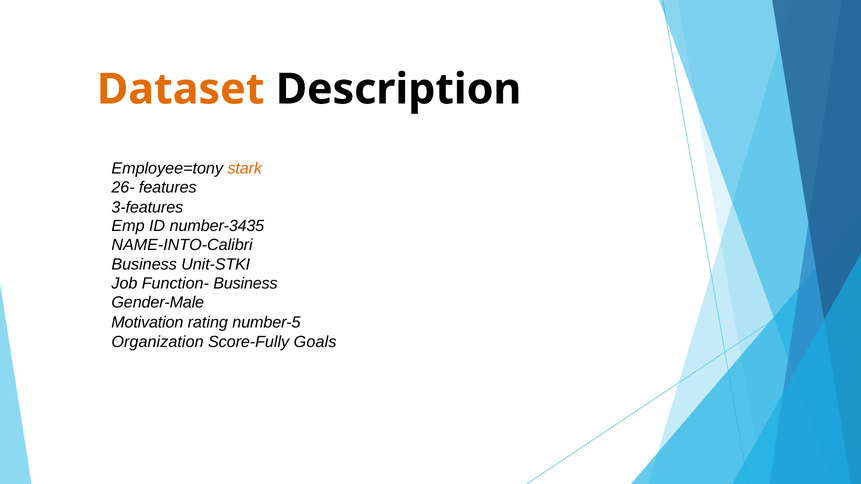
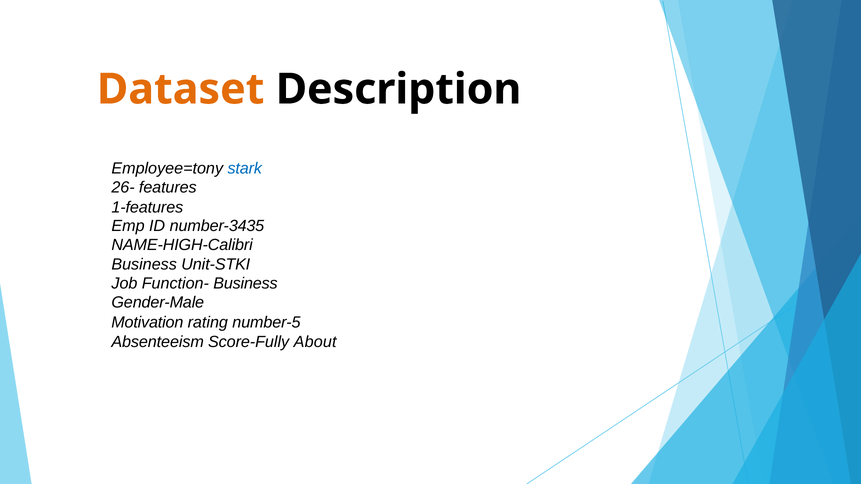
stark colour: orange -> blue (245, 168)
3-features: 3-features -> 1-features (147, 207)
NAME-INTO-Calibri: NAME-INTO-Calibri -> NAME-HIGH-Calibri (182, 245)
Organization: Organization -> Absenteeism (158, 342)
Goals: Goals -> About (315, 342)
